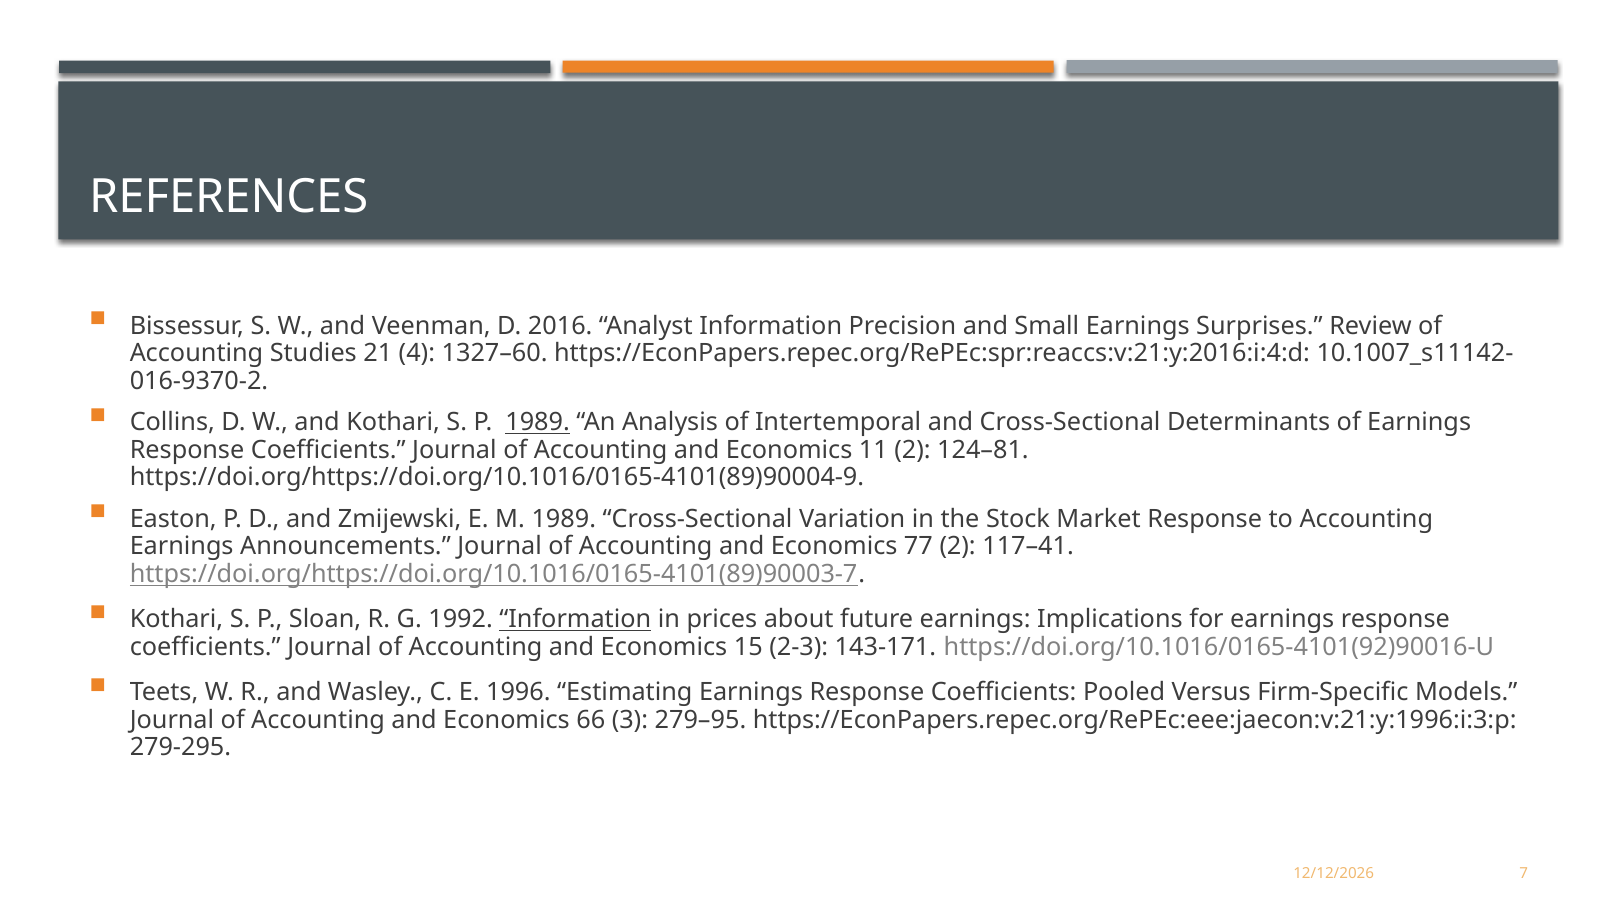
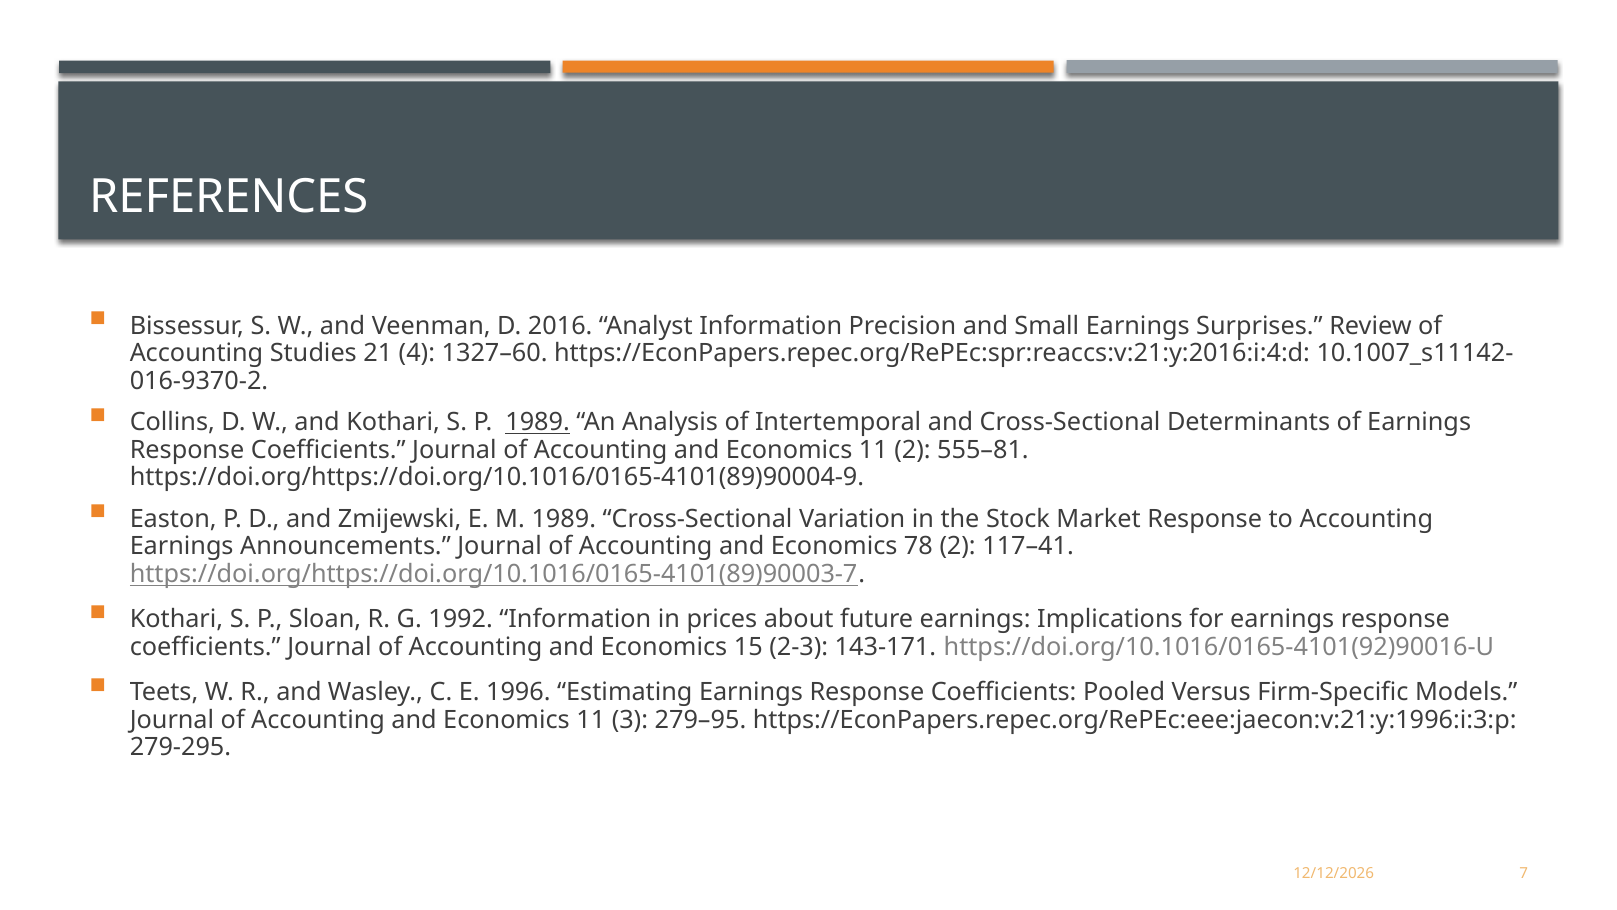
124–81: 124–81 -> 555–81 (983, 450)
77: 77 -> 78 (918, 546)
Information underline: present -> none (575, 619)
66: 66 -> 11 (591, 719)
